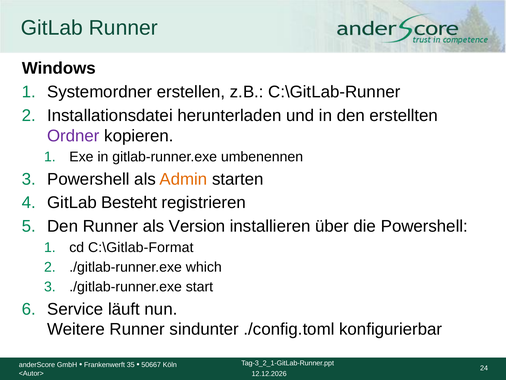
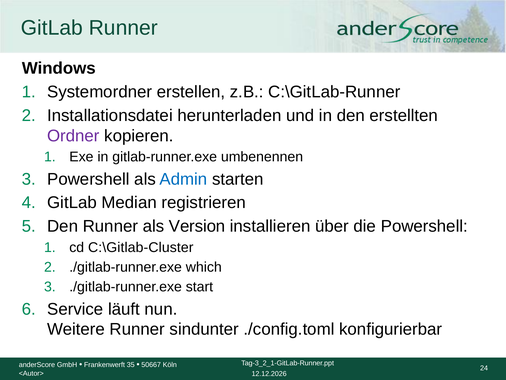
Admin colour: orange -> blue (183, 179)
Besteht: Besteht -> Median (129, 202)
C:\Gitlab-Format: C:\Gitlab-Format -> C:\Gitlab-Cluster (141, 247)
